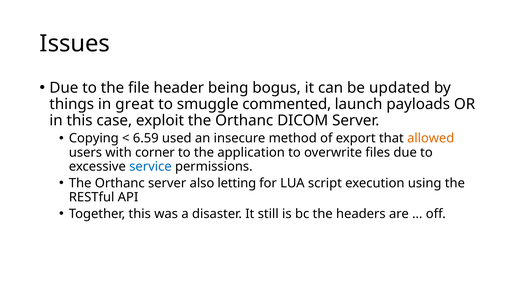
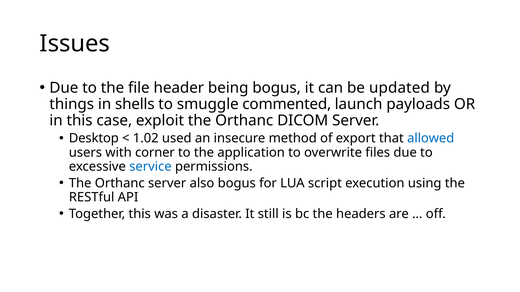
great: great -> shells (135, 104)
Copying: Copying -> Desktop (94, 139)
6.59: 6.59 -> 1.02 (146, 139)
allowed colour: orange -> blue (431, 139)
also letting: letting -> bogus (237, 183)
